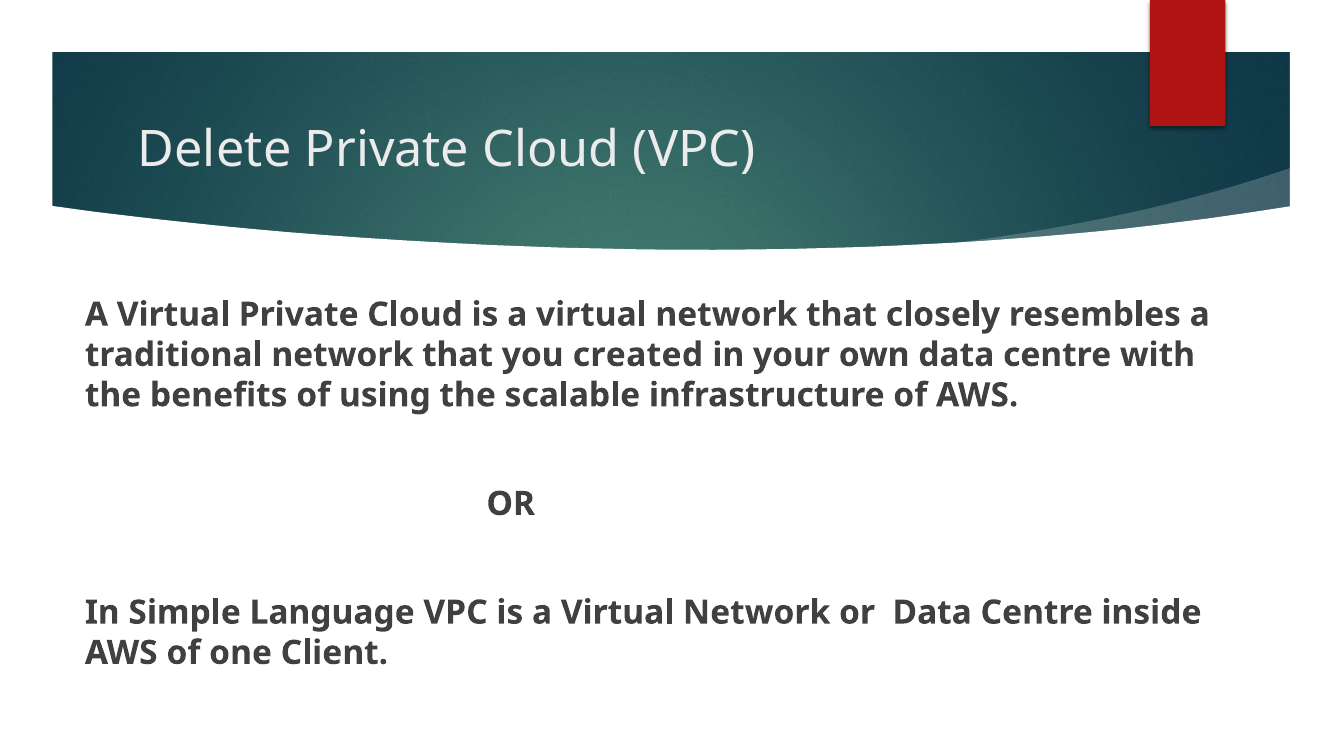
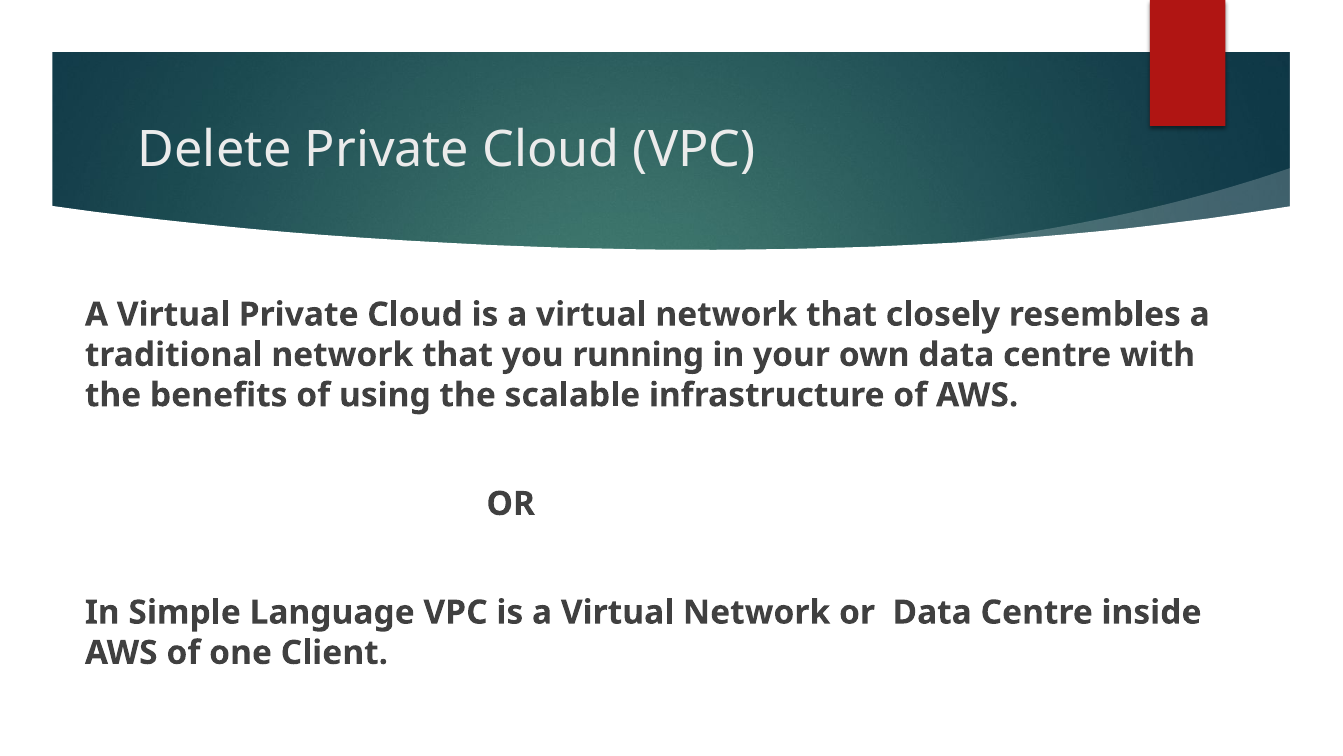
created: created -> running (638, 355)
